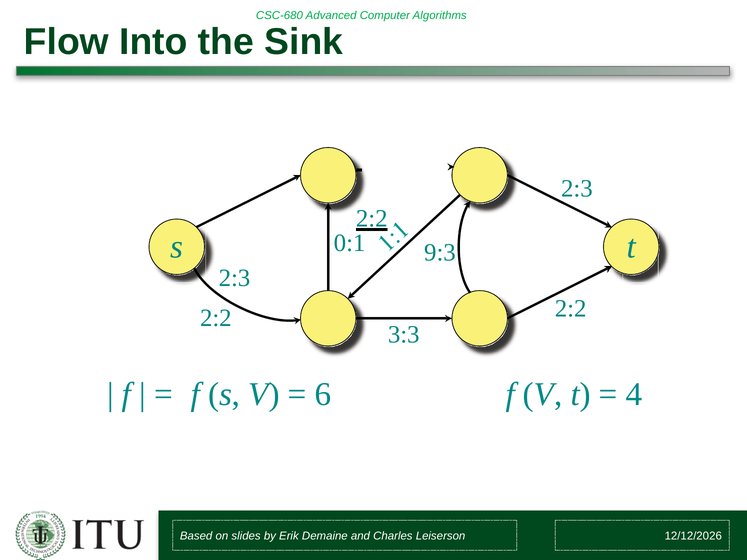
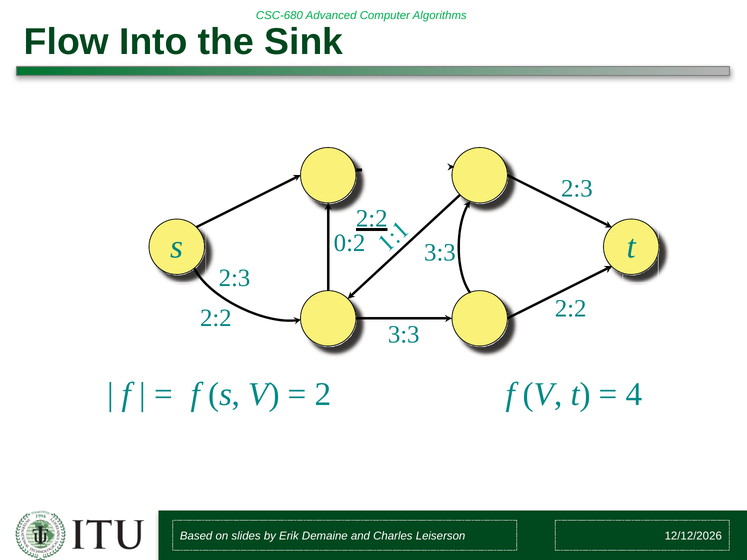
0:1: 0:1 -> 0:2 (350, 243)
9:3: 9:3 -> 3:3 (440, 253)
6: 6 -> 2 (323, 394)
